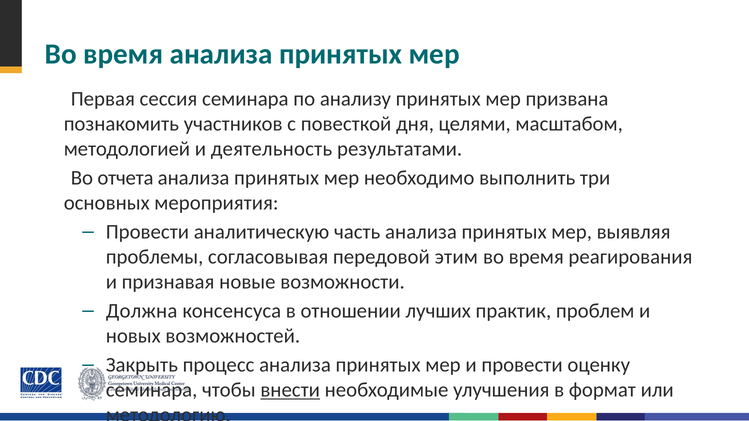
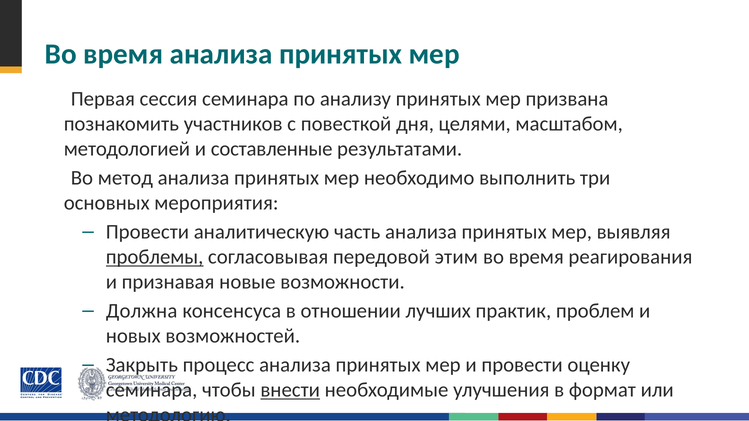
деятельность: деятельность -> составленные (272, 149)
отчета: отчета -> метод (125, 178)
проблемы underline: none -> present (155, 257)
